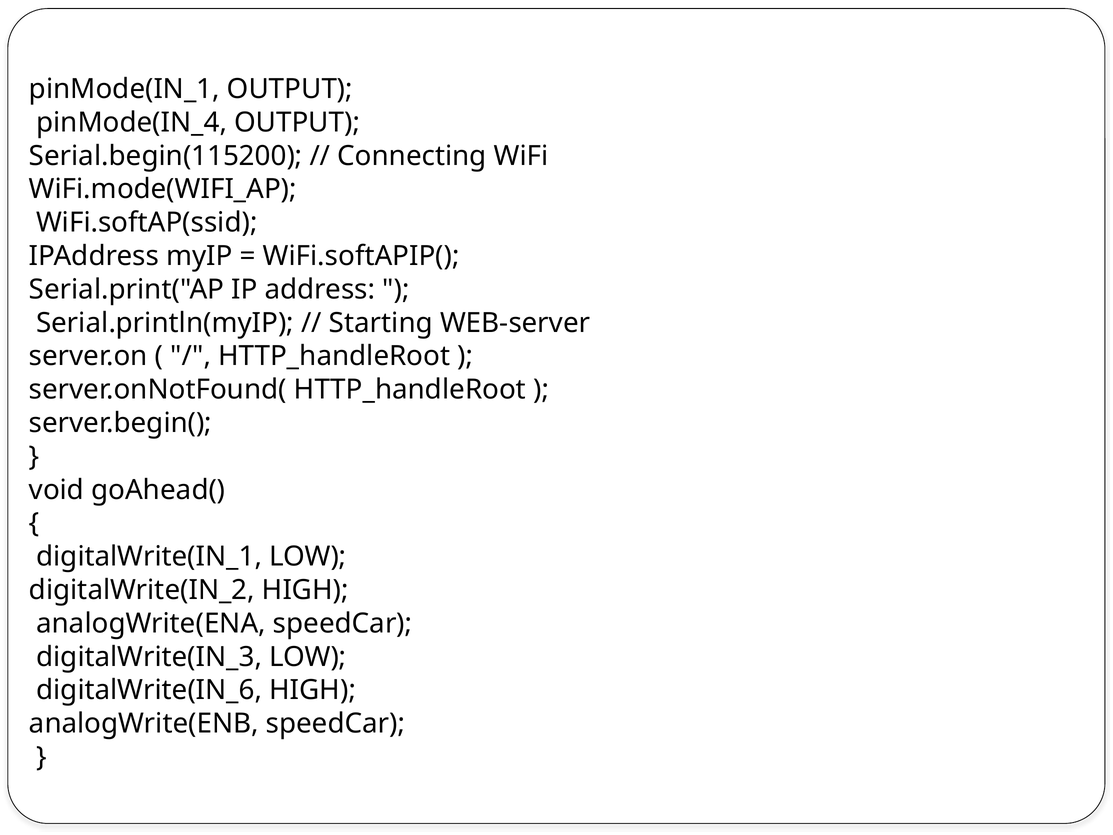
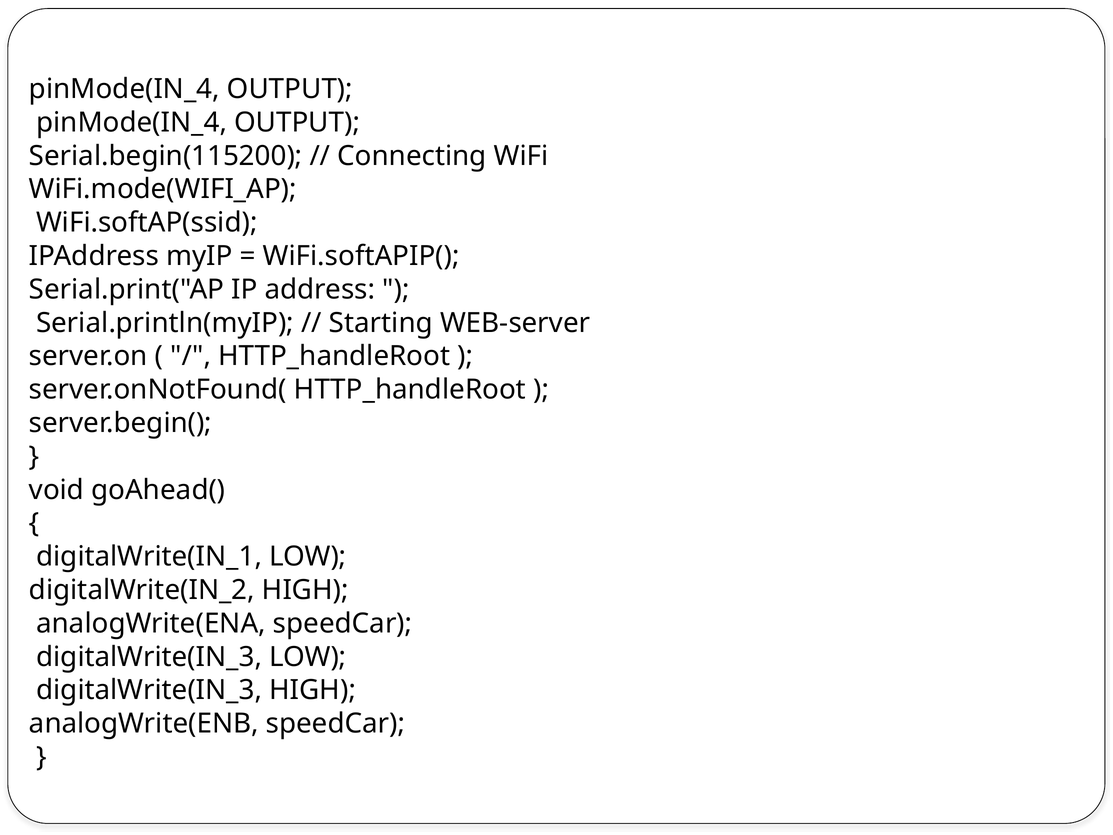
pinMode(IN_1: pinMode(IN_1 -> pinMode(IN_4 (124, 89)
digitalWrite(IN_6: digitalWrite(IN_6 -> digitalWrite(IN_3 (149, 690)
